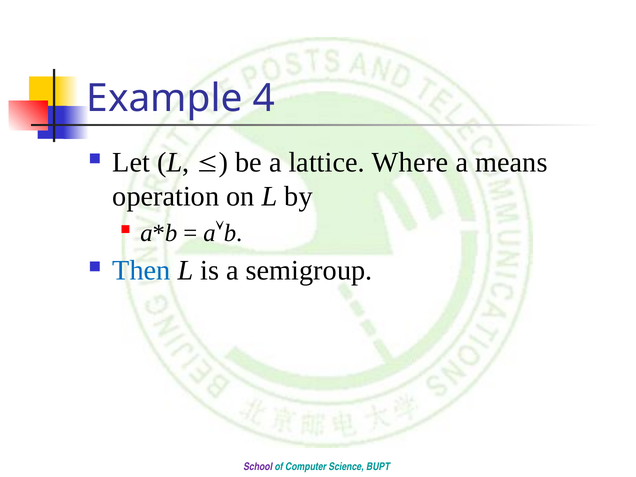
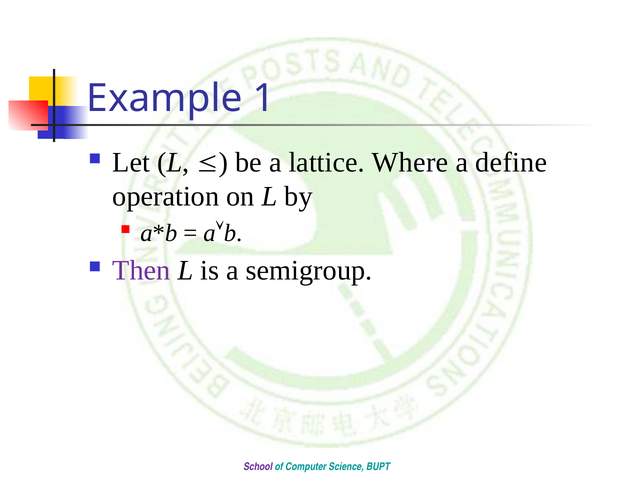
4: 4 -> 1 (264, 99)
means: means -> define (511, 162)
Then colour: blue -> purple (142, 271)
